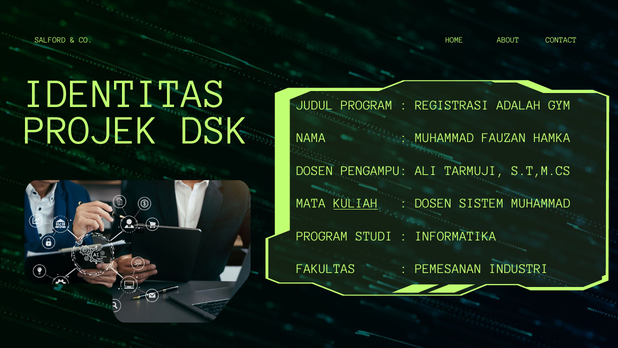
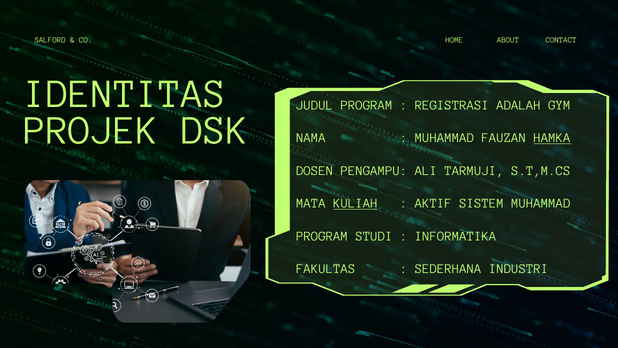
HAMKA underline: none -> present (552, 138)
DOSEN: DOSEN -> AKTIF (434, 203)
PEMESANAN: PEMESANAN -> SEDERHANA (448, 268)
